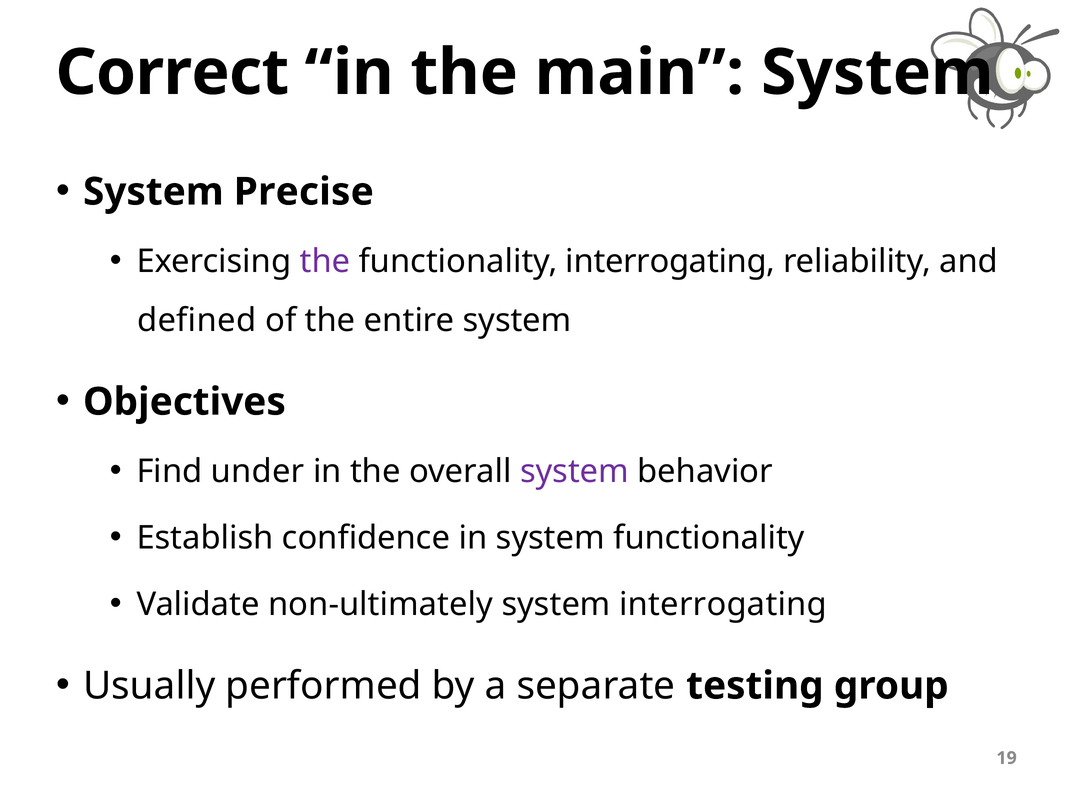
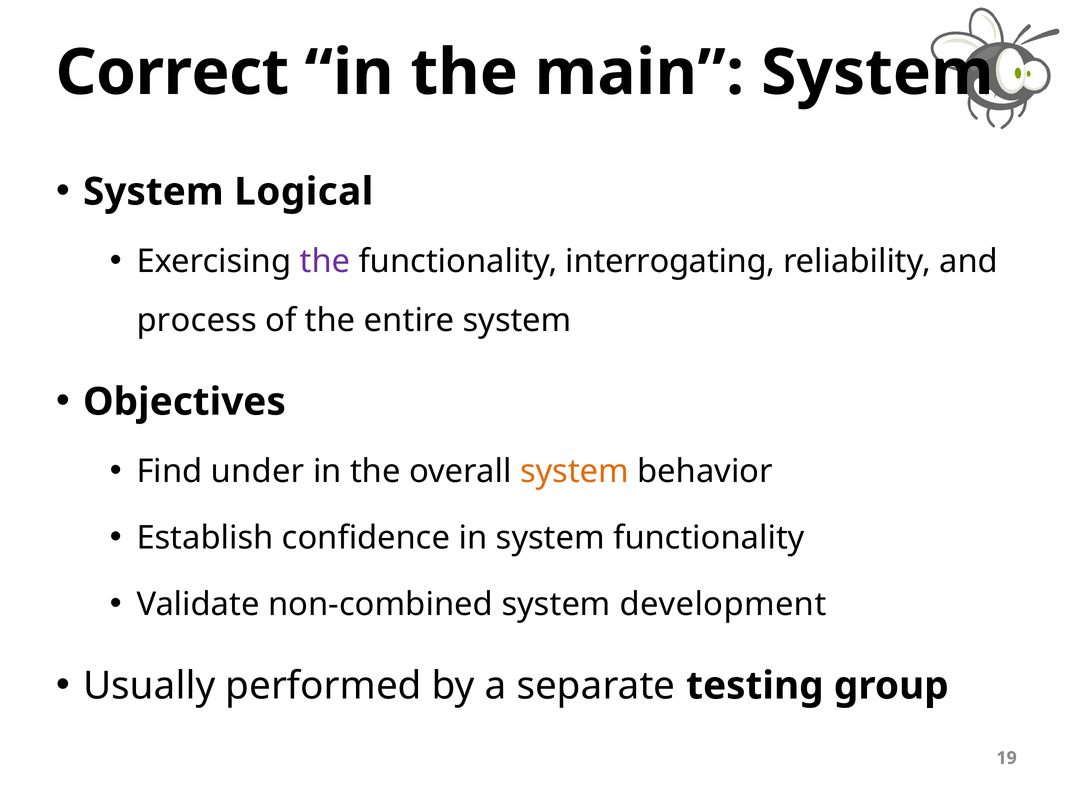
Precise: Precise -> Logical (304, 192)
defined: defined -> process (197, 320)
system colour: purple -> orange (574, 471)
non-ultimately: non-ultimately -> non-combined (381, 604)
system interrogating: interrogating -> development (723, 604)
